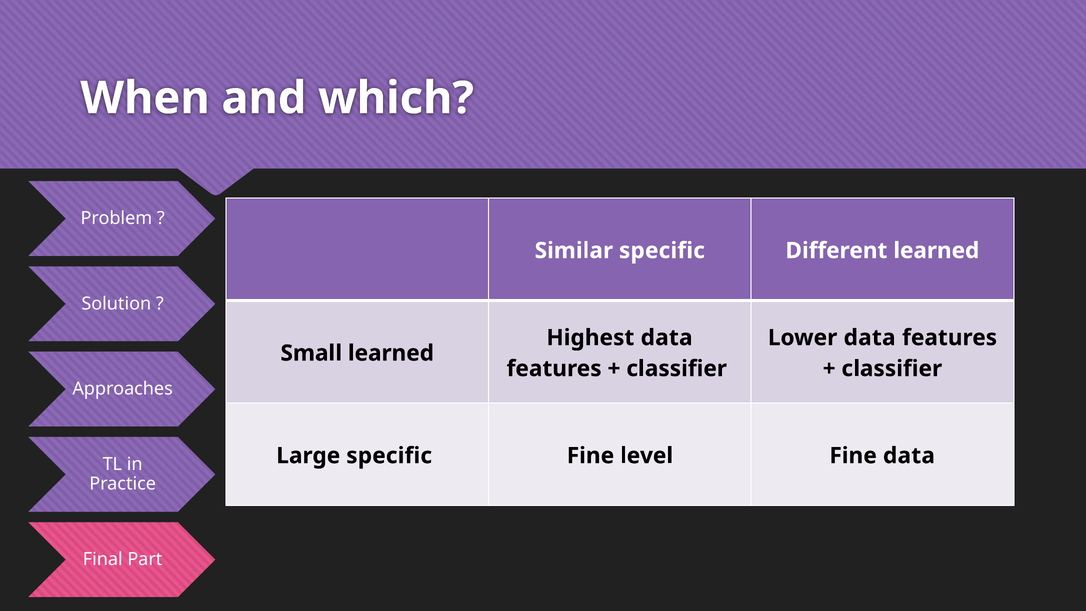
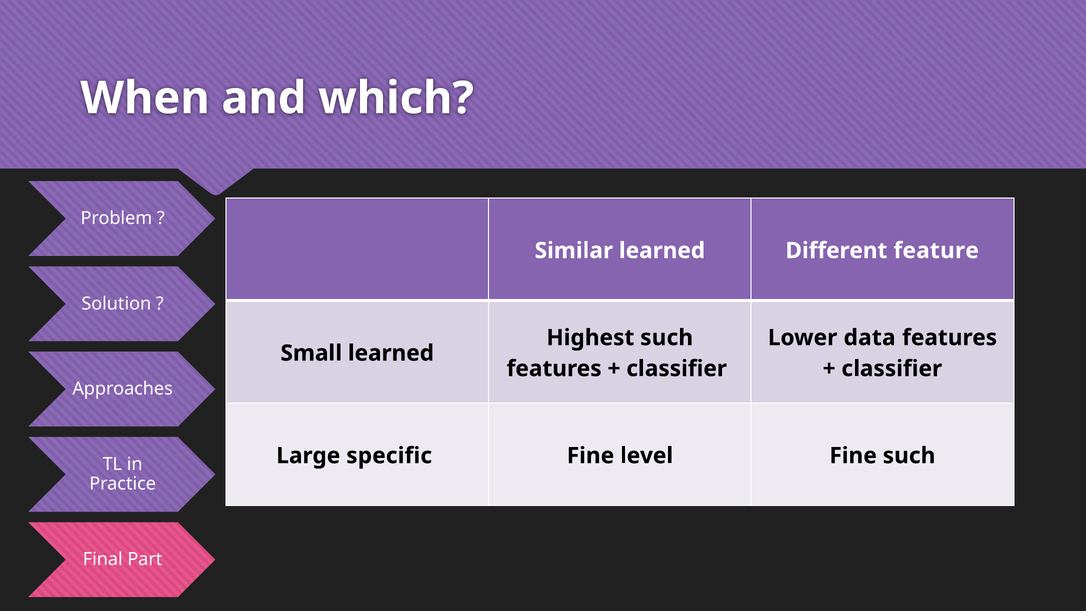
Similar specific: specific -> learned (662, 251)
Different learned: learned -> feature (936, 251)
Highest data: data -> such (667, 338)
Fine data: data -> such (909, 456)
